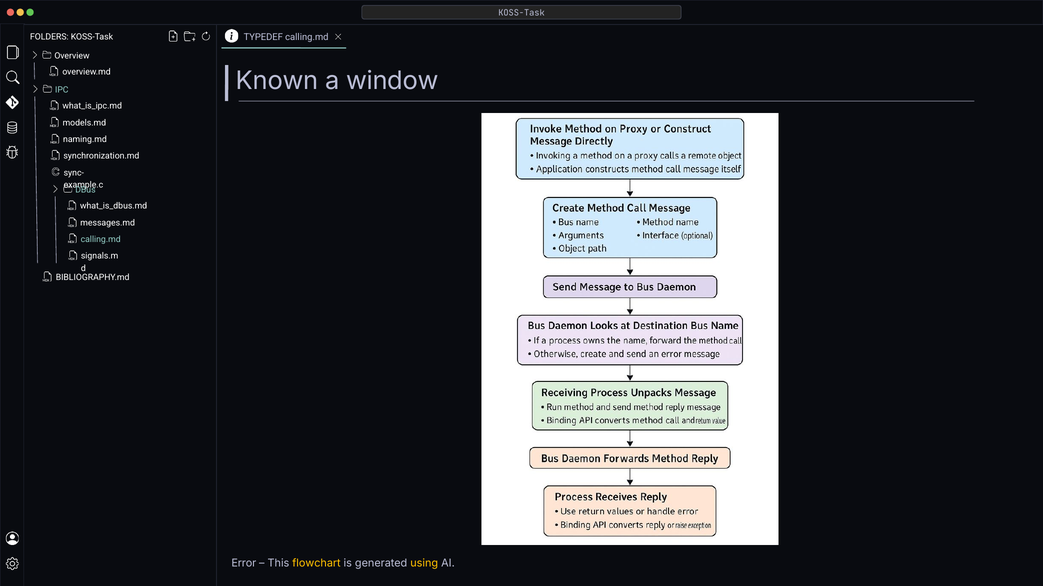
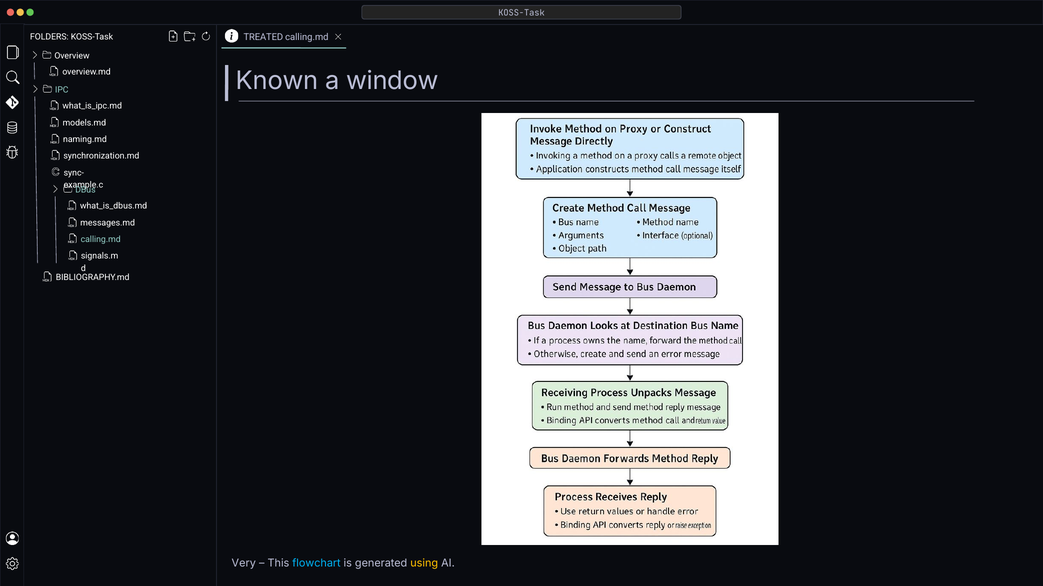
TYPEDEF: TYPEDEF -> TREATED (263, 37)
Error: Error -> Very (244, 564)
flowchart colour: yellow -> light blue (316, 564)
